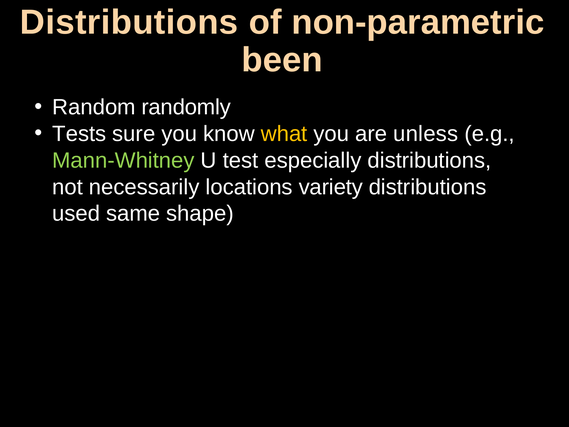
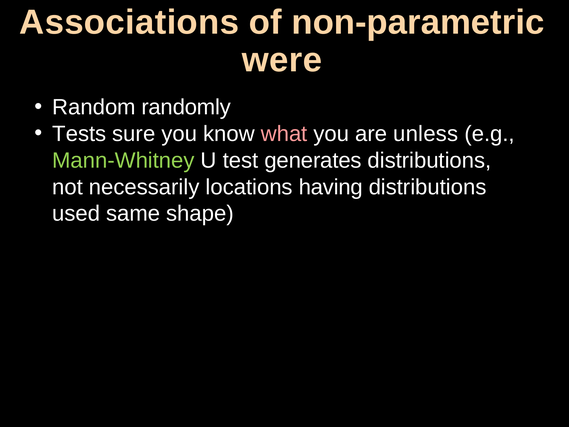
Distributions: Distributions -> Associations (129, 22)
been: been -> were (282, 60)
what colour: yellow -> pink (284, 134)
especially: especially -> generates (313, 160)
variety: variety -> having (331, 187)
